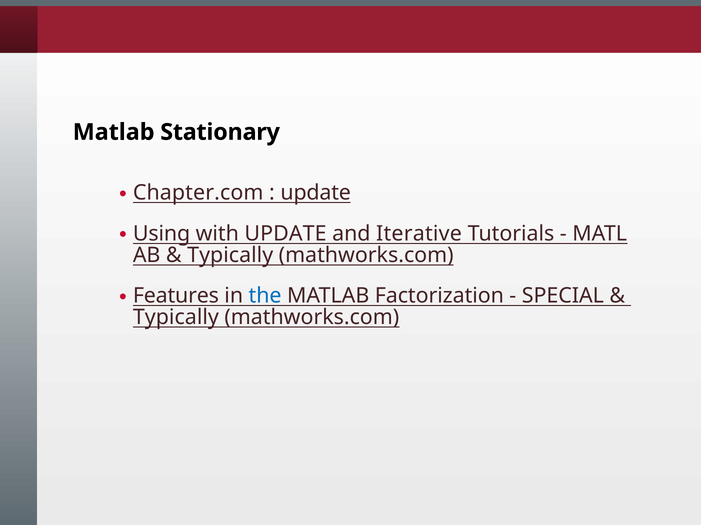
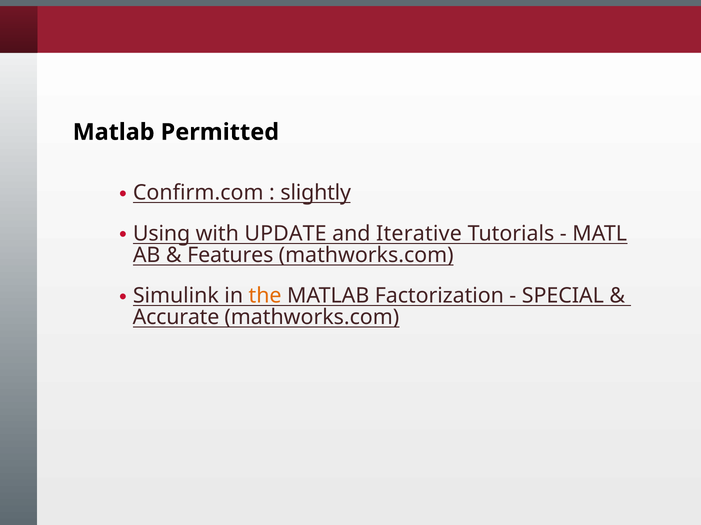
Stationary: Stationary -> Permitted (220, 132)
Chapter.com: Chapter.com -> Confirm.com (198, 193)
update: update -> slightly (316, 193)
Typically: Typically -> Features (230, 255)
Features: Features -> Simulink (176, 296)
the colour: blue -> orange (265, 296)
Typically: Typically -> Accurate (176, 318)
